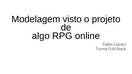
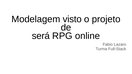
algo: algo -> será (41, 36)
